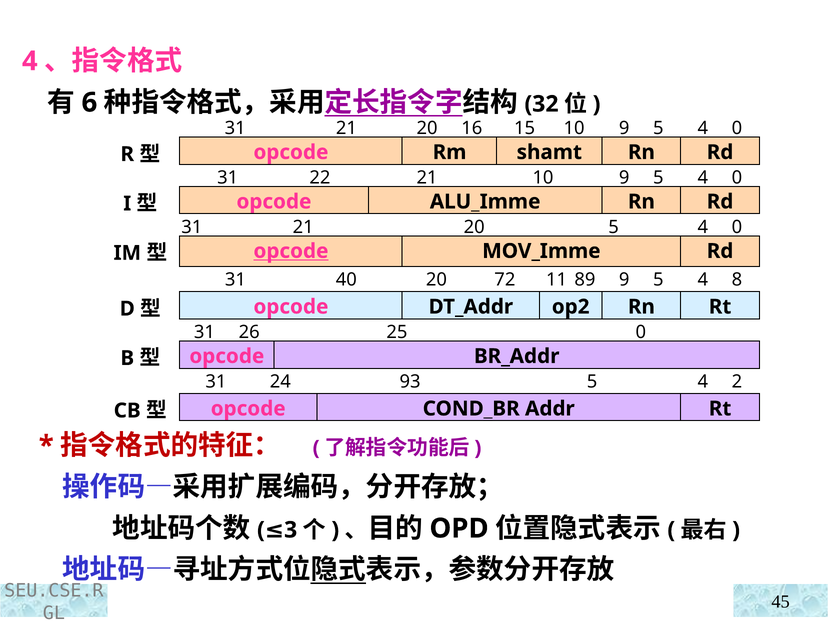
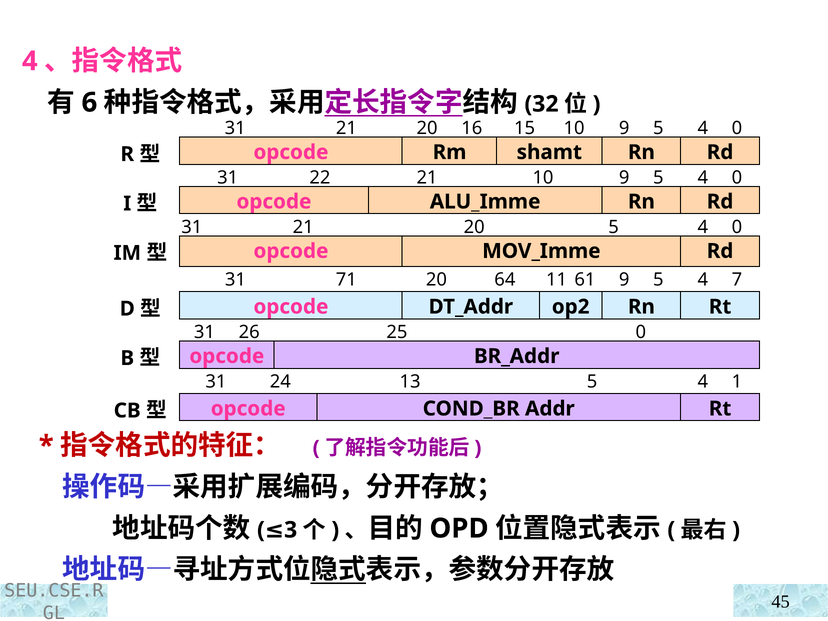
opcode underline: present -> none (291, 251)
40: 40 -> 71 (346, 280)
72: 72 -> 64 (505, 280)
89: 89 -> 61 (585, 280)
8: 8 -> 7 (737, 280)
93: 93 -> 13 (410, 382)
2: 2 -> 1 (737, 382)
